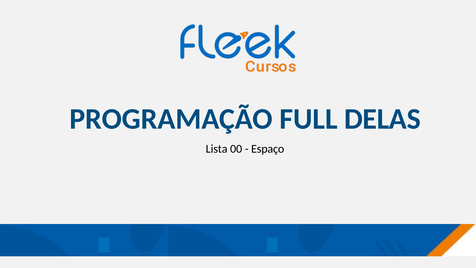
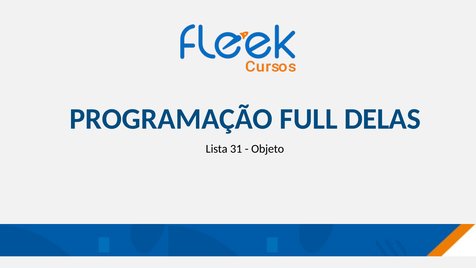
00: 00 -> 31 (236, 149)
Espaço: Espaço -> Objeto (268, 149)
